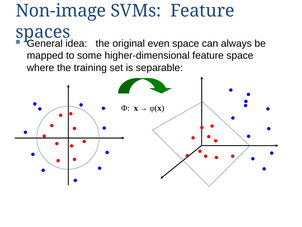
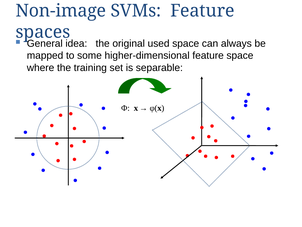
even: even -> used (159, 43)
